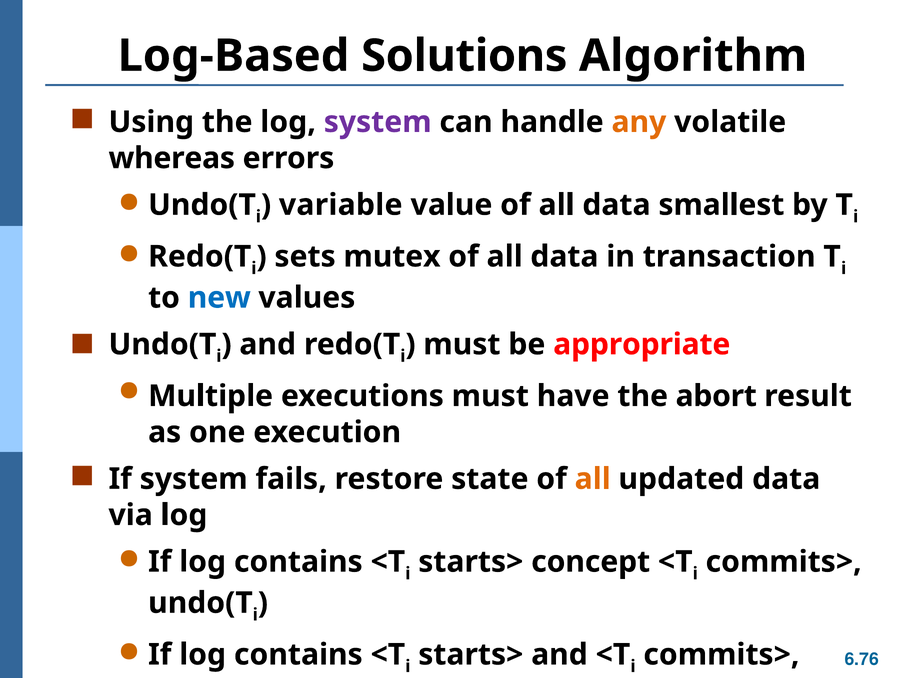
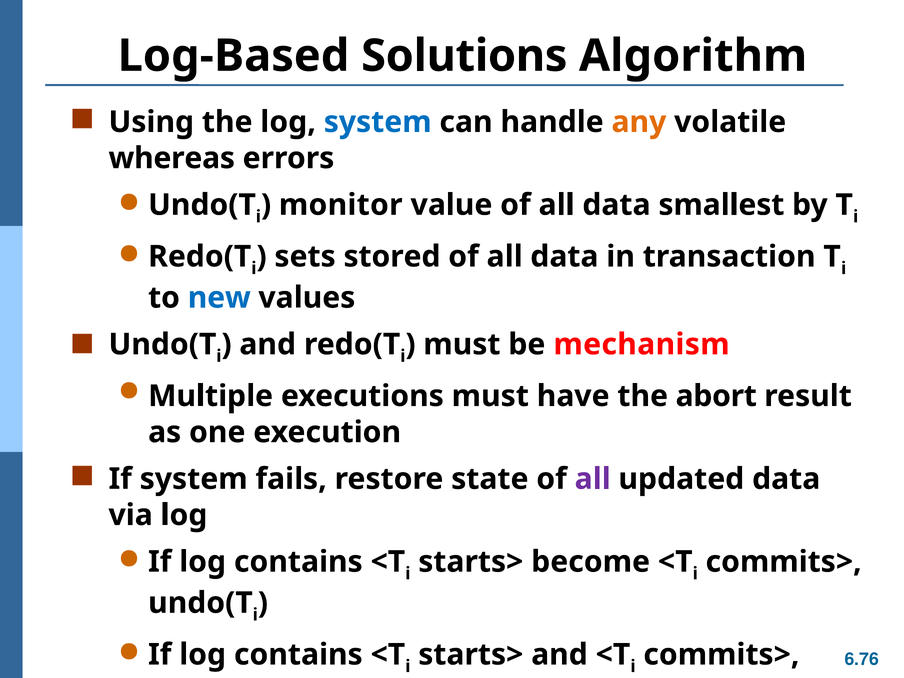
system colour: purple -> blue (378, 122)
variable: variable -> monitor (341, 205)
mutex: mutex -> stored (392, 257)
appropriate: appropriate -> mechanism (642, 344)
all colour: orange -> purple (593, 479)
concept: concept -> become (591, 562)
